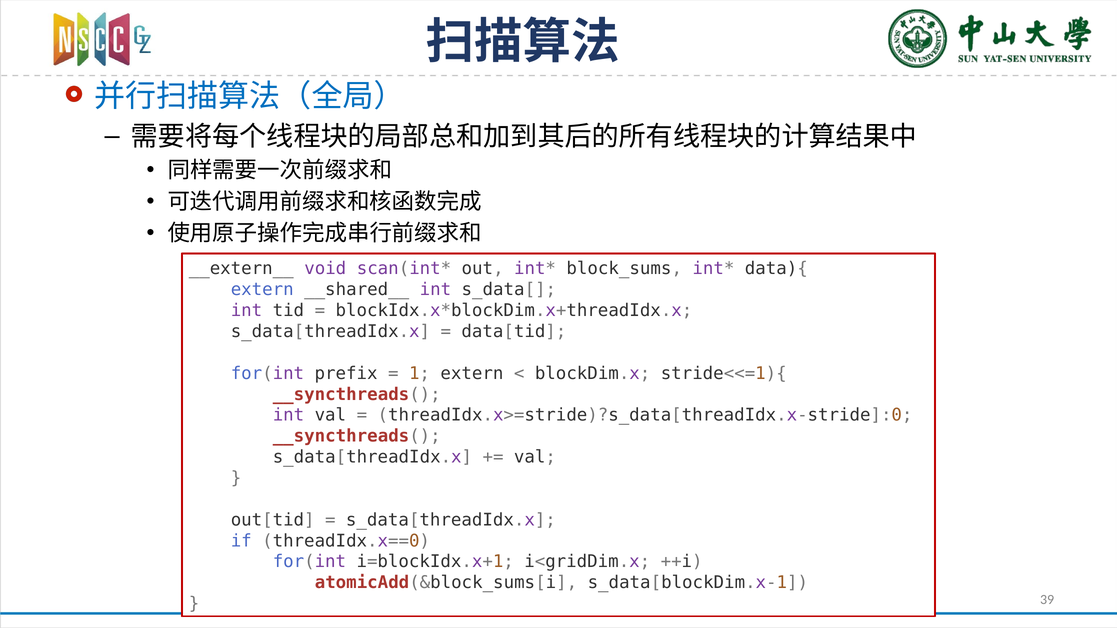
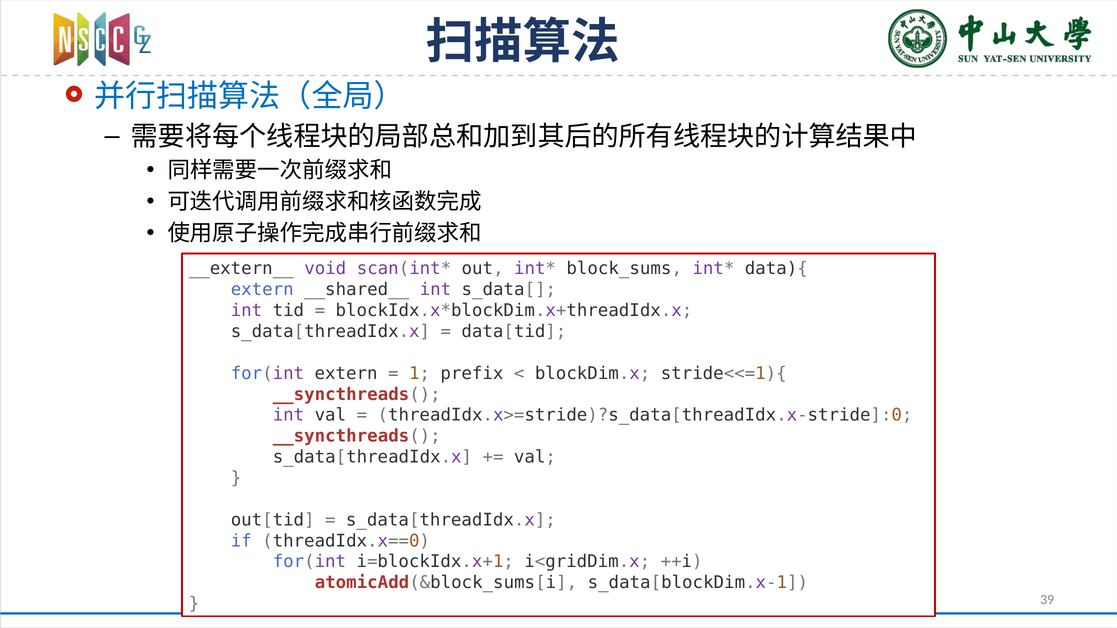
for(int prefix: prefix -> extern (346, 374)
1 extern: extern -> prefix (472, 374)
